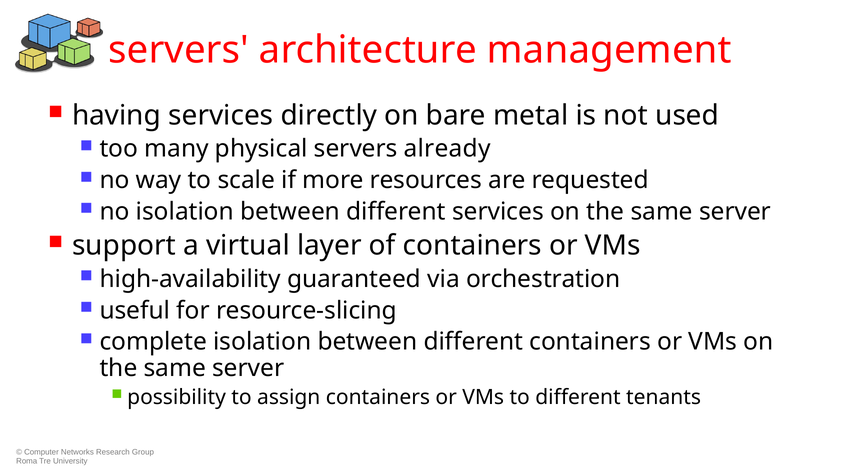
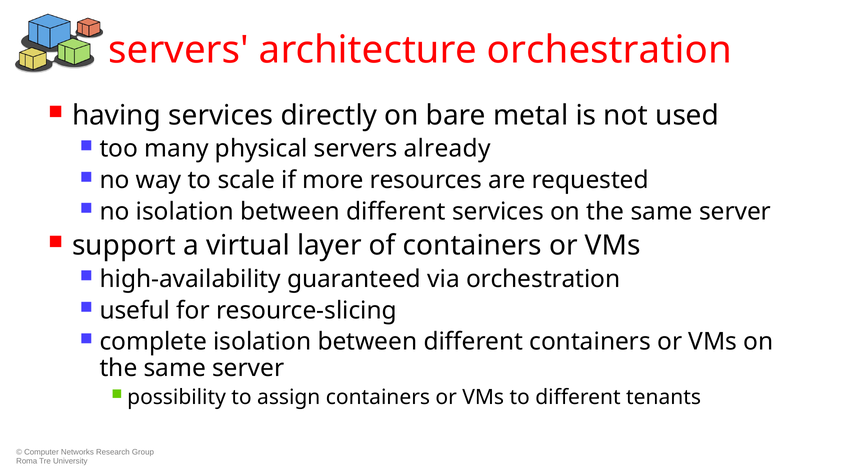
architecture management: management -> orchestration (609, 50)
